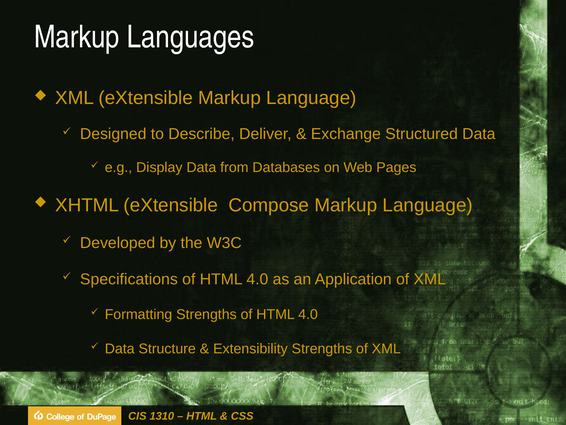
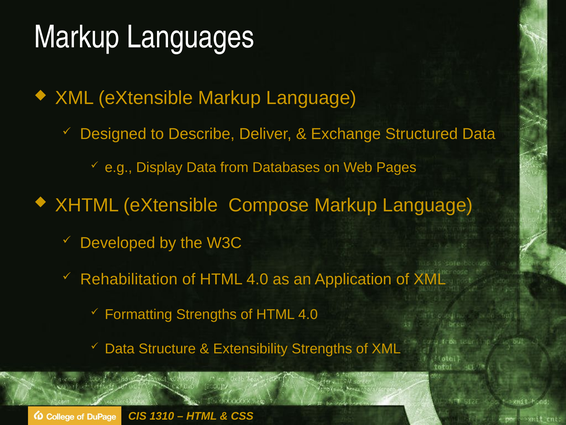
Specifications: Specifications -> Rehabilitation (129, 279)
